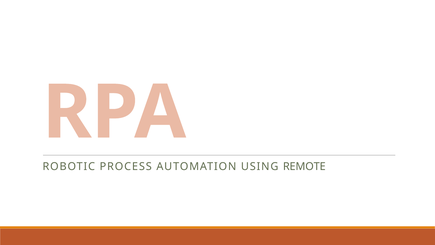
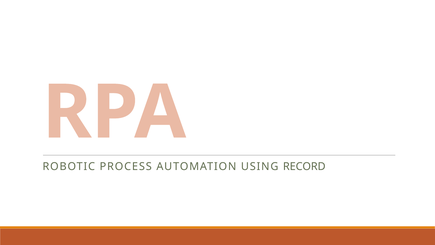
REMOTE: REMOTE -> RECORD (304, 166)
